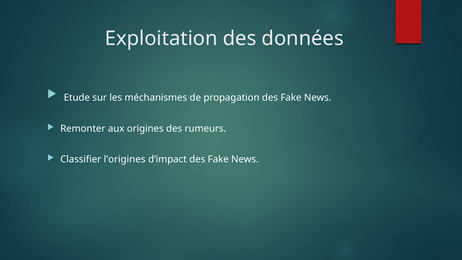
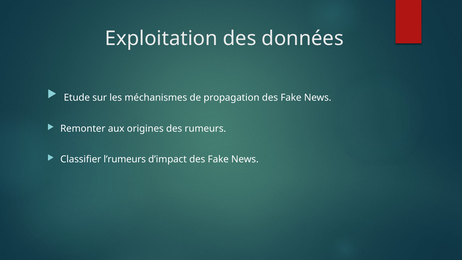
l’origines: l’origines -> l’rumeurs (125, 159)
